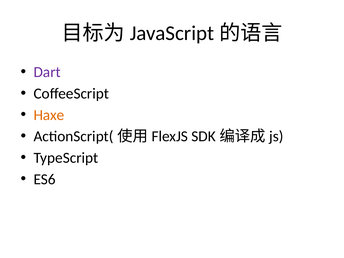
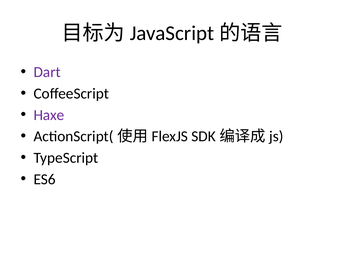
Haxe colour: orange -> purple (49, 115)
